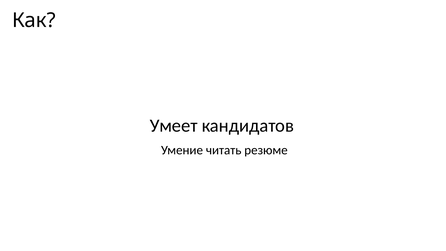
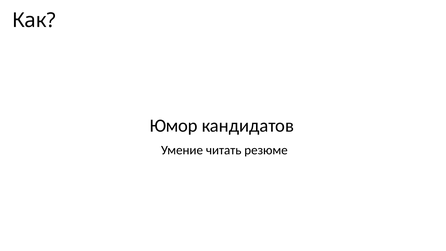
Умеет: Умеет -> Юмор (174, 126)
